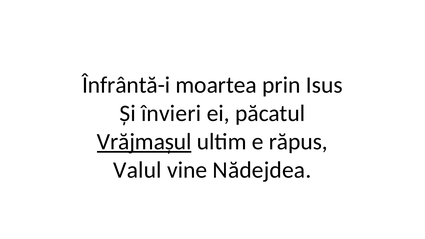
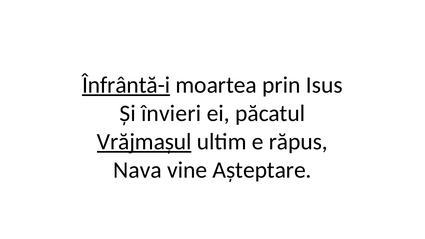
Înfrântă-i underline: none -> present (126, 85)
Valul: Valul -> Nava (138, 170)
Nădejdea: Nădejdea -> Așteptare (262, 170)
